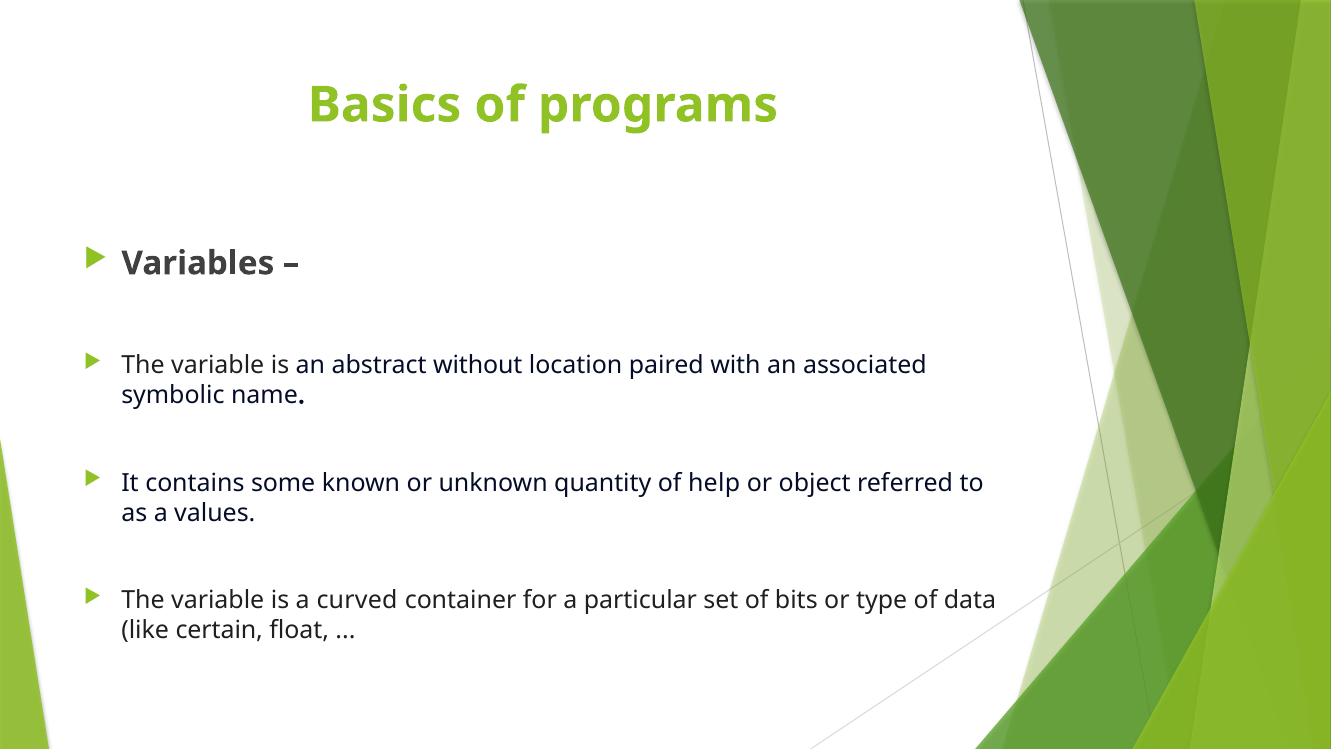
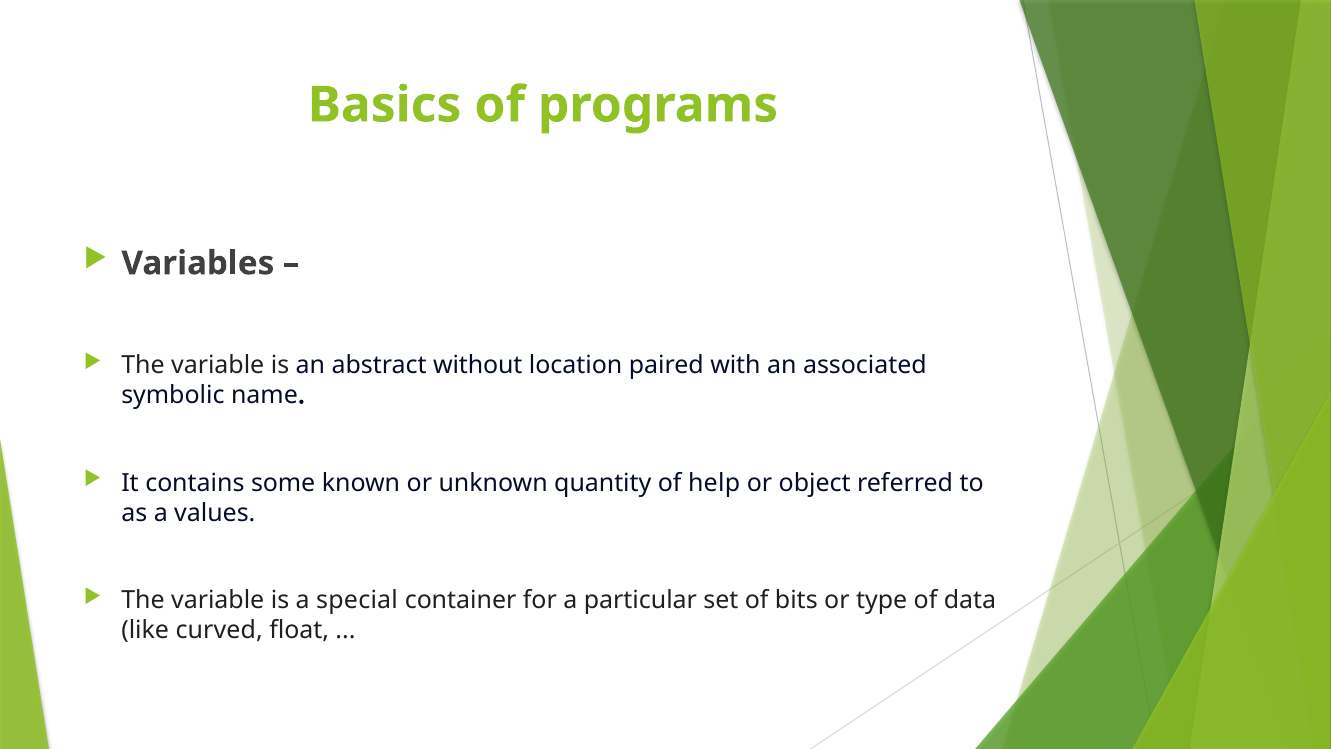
curved: curved -> special (357, 600)
certain: certain -> curved (219, 630)
